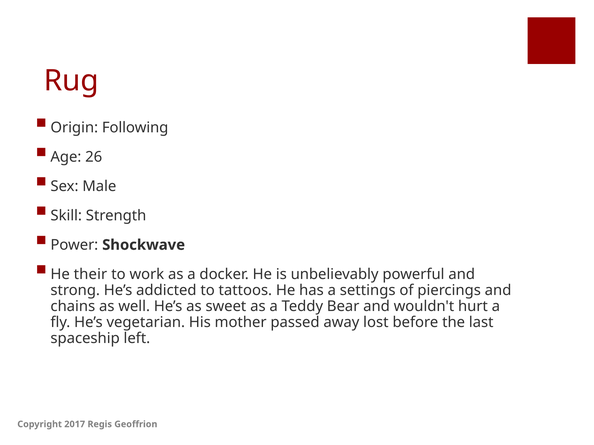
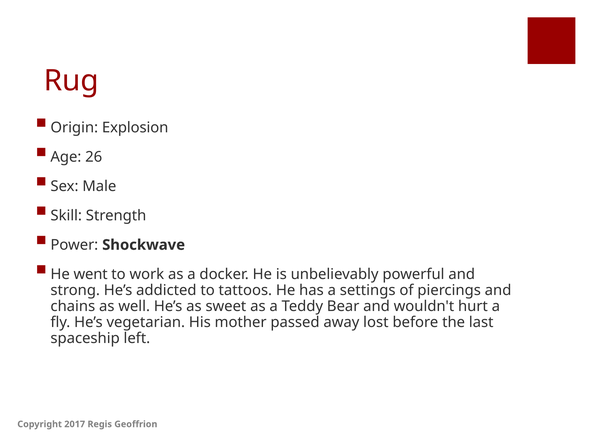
Following: Following -> Explosion (135, 128)
their: their -> went (91, 275)
